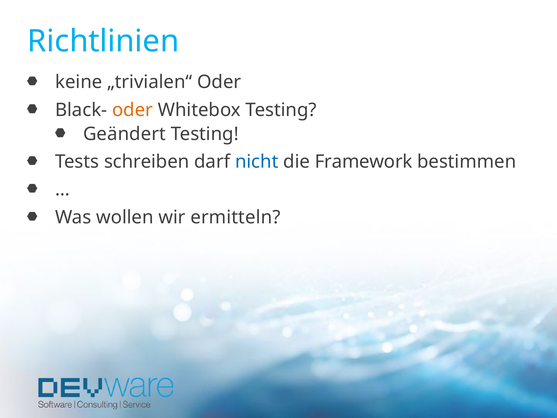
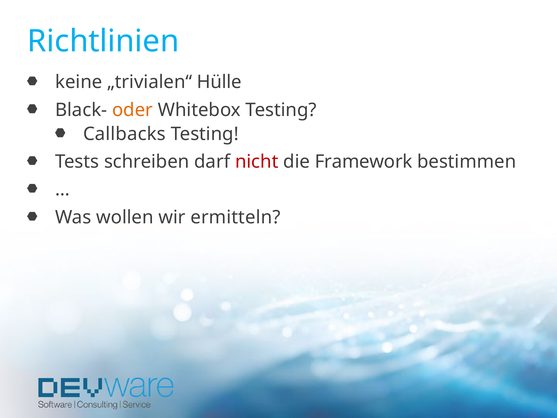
„trivialen“ Oder: Oder -> Hülle (219, 82)
Geändert: Geändert -> Callbacks (124, 134)
nicht colour: blue -> red (257, 162)
